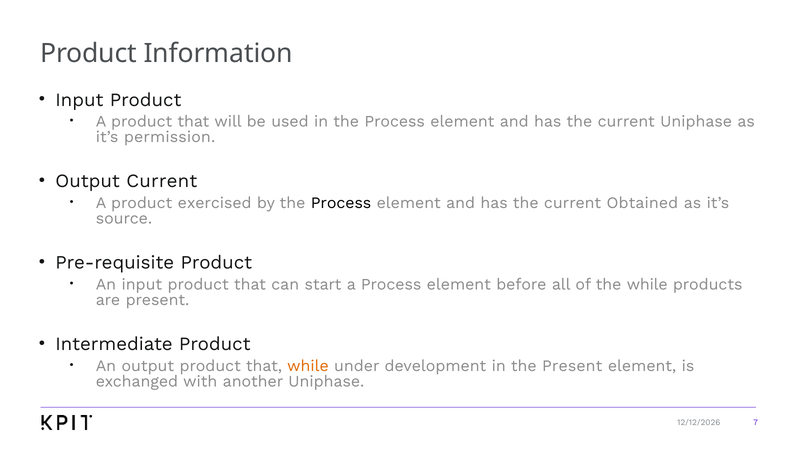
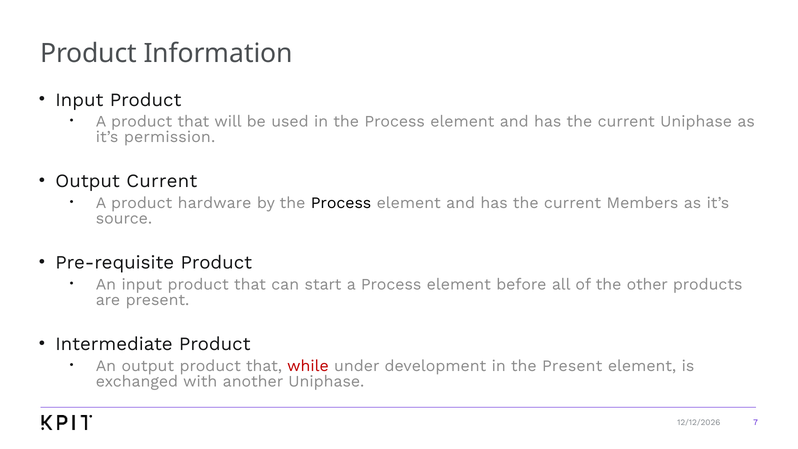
exercised: exercised -> hardware (215, 203)
Obtained: Obtained -> Members (642, 203)
the while: while -> other (647, 284)
while colour: orange -> red (308, 366)
